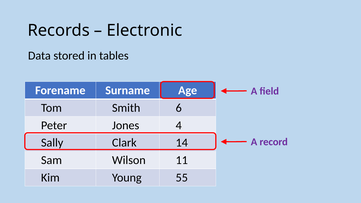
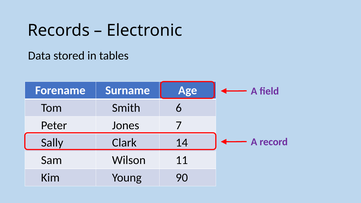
4: 4 -> 7 (179, 125)
55: 55 -> 90 (182, 178)
